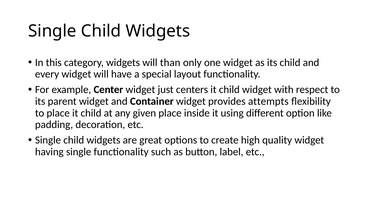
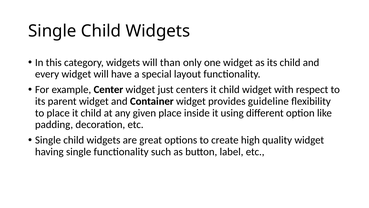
attempts: attempts -> guideline (268, 101)
